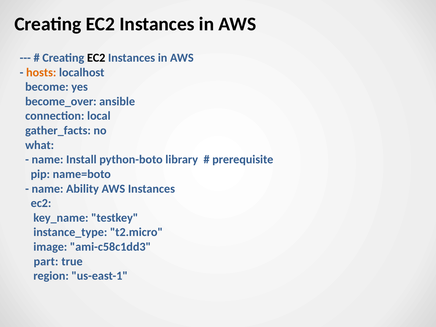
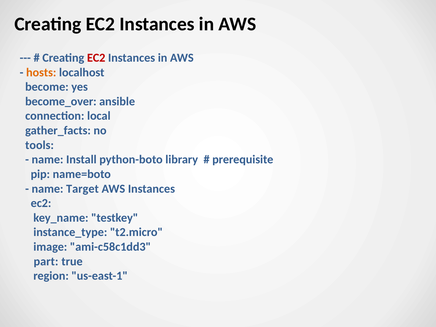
EC2 colour: black -> red (96, 58)
what: what -> tools (40, 145)
Ability: Ability -> Target (82, 189)
